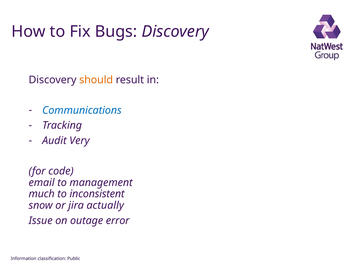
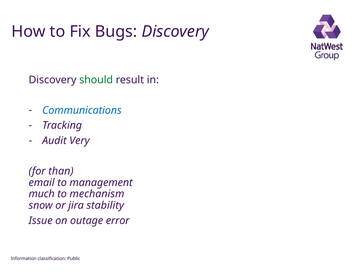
should colour: orange -> green (96, 80)
code: code -> than (61, 171)
inconsistent: inconsistent -> mechanism (97, 194)
actually: actually -> stability (105, 206)
